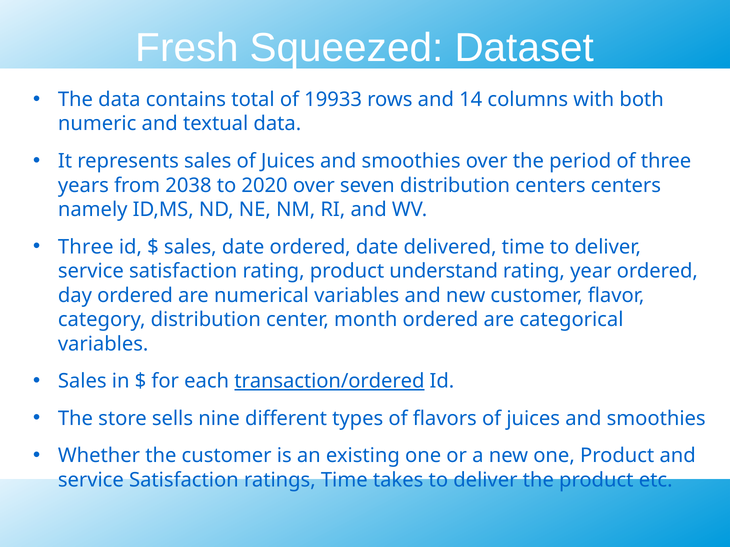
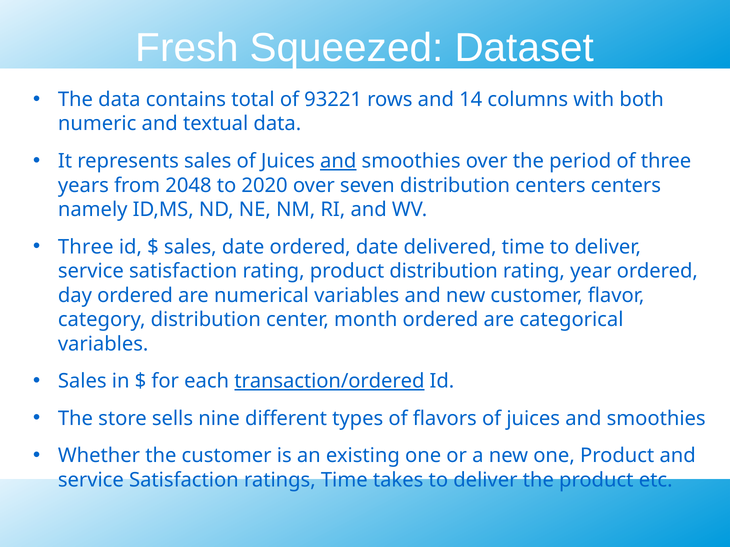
19933: 19933 -> 93221 (333, 100)
and underline: none -> present (338, 161)
2038: 2038 -> 2048 (188, 185)
product understand: understand -> distribution (444, 271)
